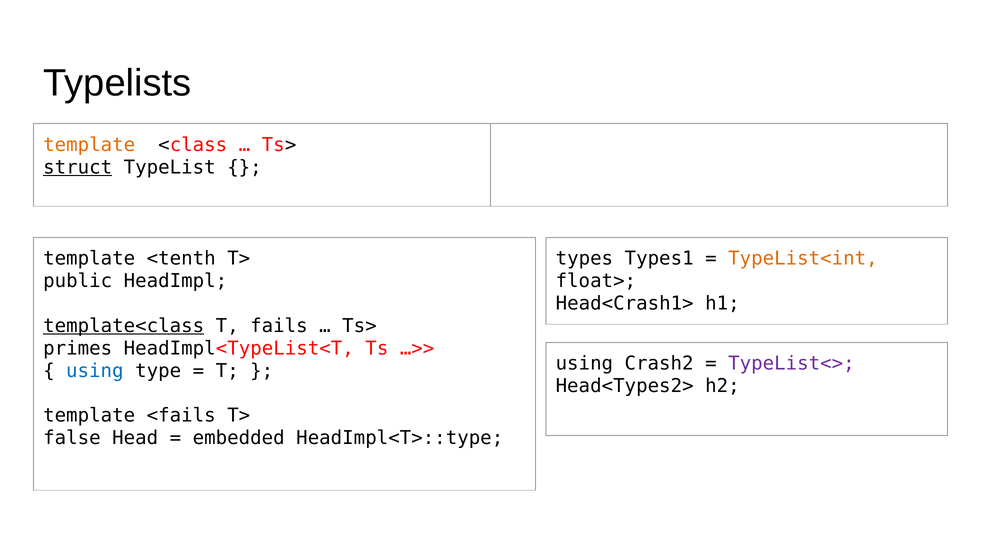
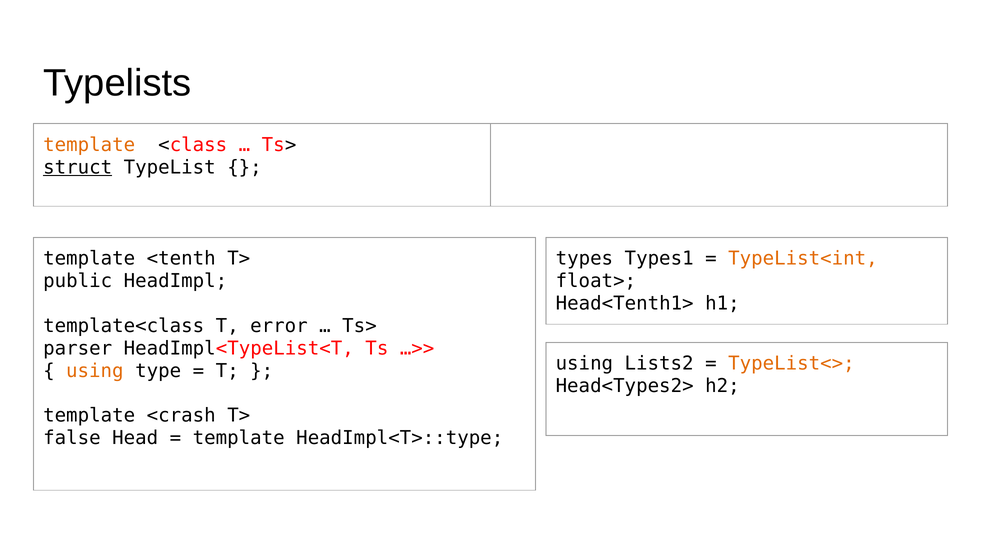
Head<Crash1>: Head<Crash1> -> Head<Tenth1> (625, 303)
template<class underline: present -> none (124, 326)
fails: fails -> error (279, 326)
primes: primes -> parser (78, 348)
Crash2: Crash2 -> Lists2 (659, 364)
TypeList<> colour: purple -> orange (791, 364)
using colour: blue -> orange (95, 371)
<fails: <fails -> <crash (181, 415)
embedded: embedded -> template (239, 438)
